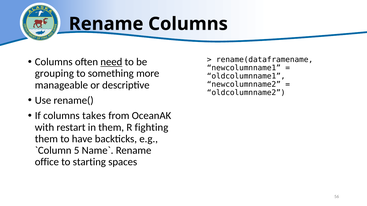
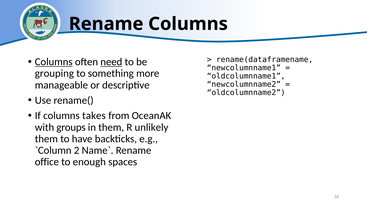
Columns underline: none -> present (54, 62)
restart: restart -> groups (71, 128)
fighting: fighting -> unlikely (152, 128)
5: 5 -> 2 (77, 151)
starting: starting -> enough (89, 162)
